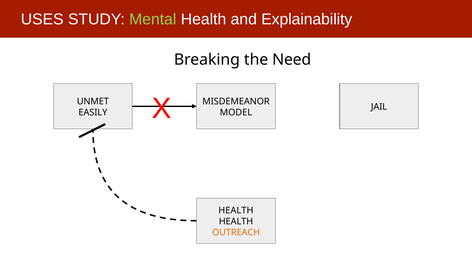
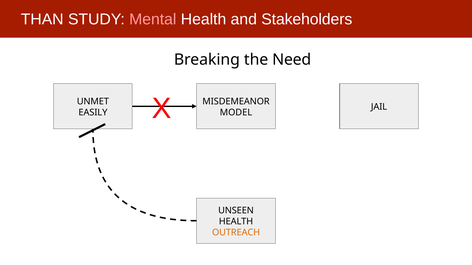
USES: USES -> THAN (42, 19)
Mental colour: light green -> pink (153, 19)
Explainability: Explainability -> Stakeholders (307, 19)
HEALTH: HEALTH -> UNSEEN (236, 211)
